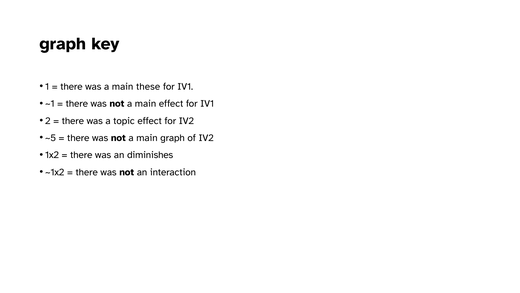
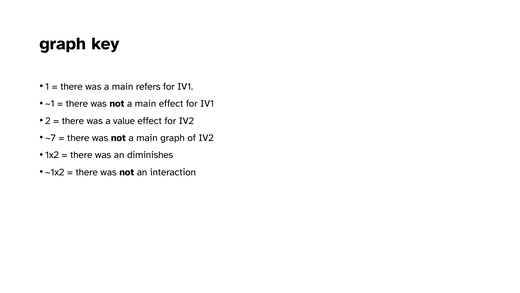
these: these -> refers (148, 86)
topic: topic -> value (124, 121)
~5: ~5 -> ~7 (50, 138)
